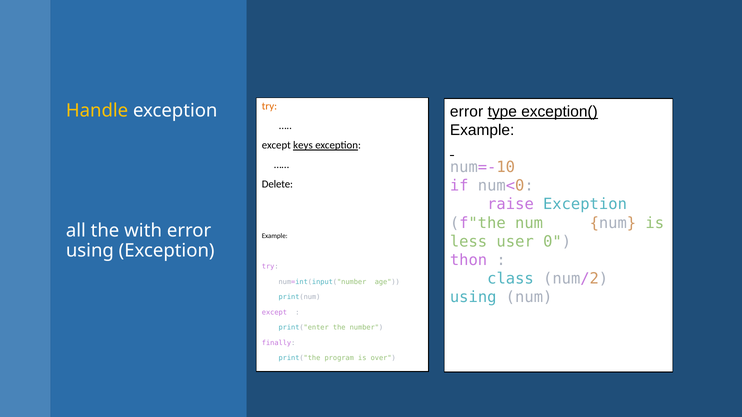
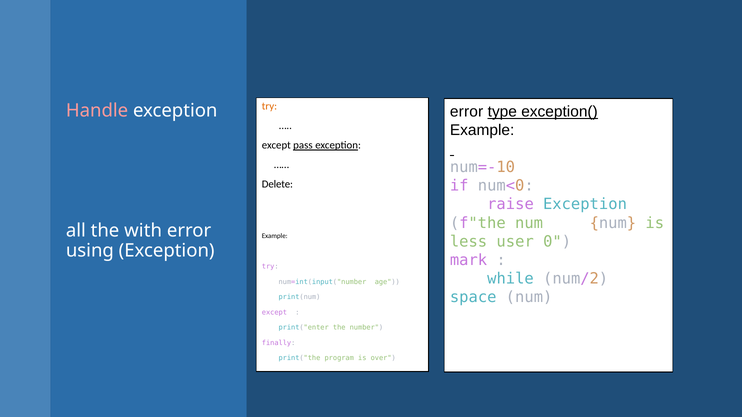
Handle colour: yellow -> pink (97, 111)
keys: keys -> pass (303, 145)
thon: thon -> mark (469, 260)
class: class -> while (510, 279)
using: using -> space (473, 297)
